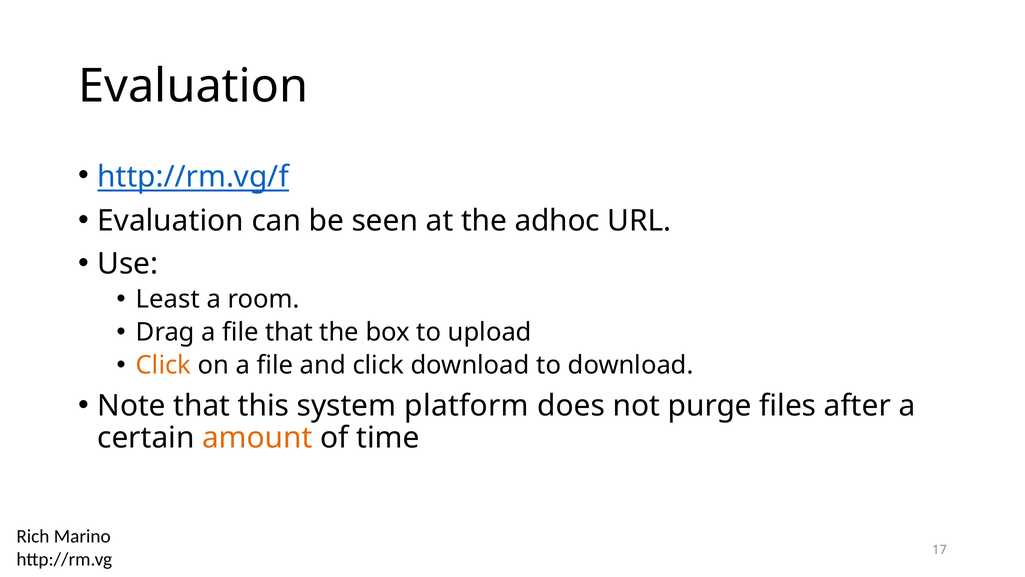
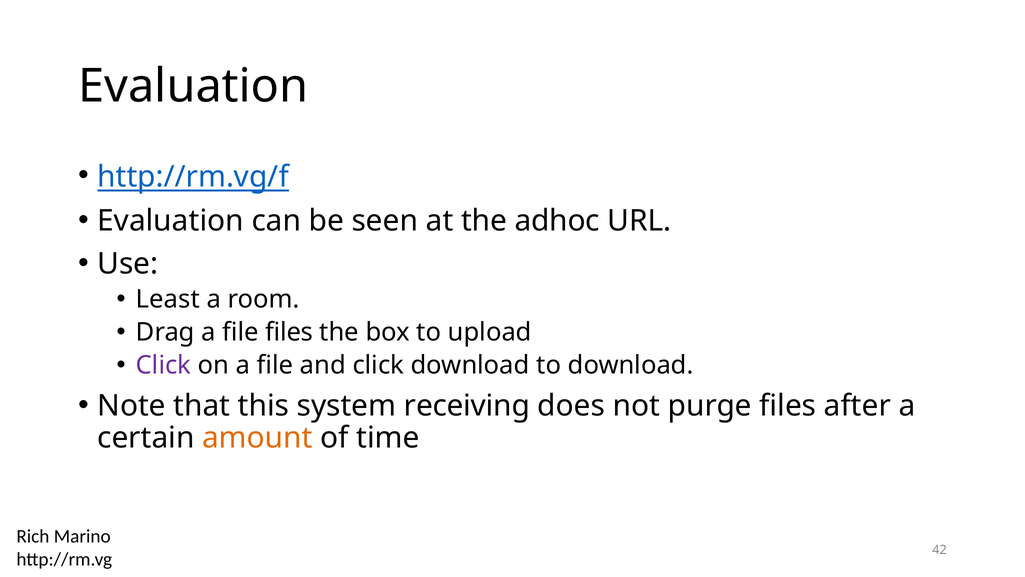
file that: that -> files (289, 332)
Click colour: orange -> purple (163, 365)
platform: platform -> receiving (467, 405)
17: 17 -> 42 (940, 550)
